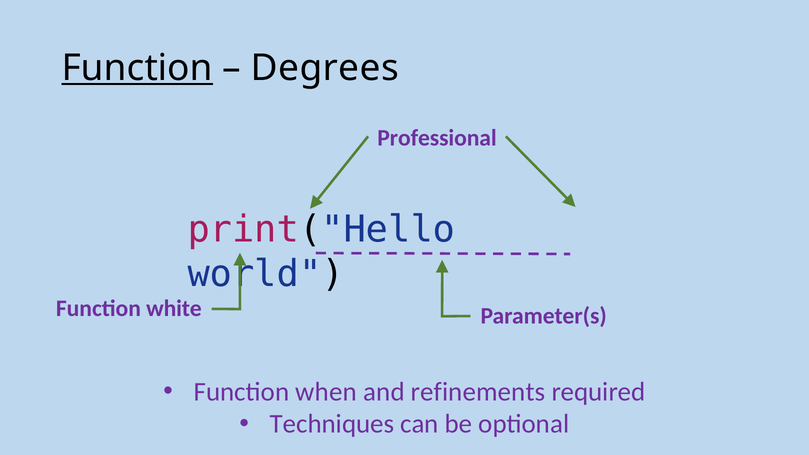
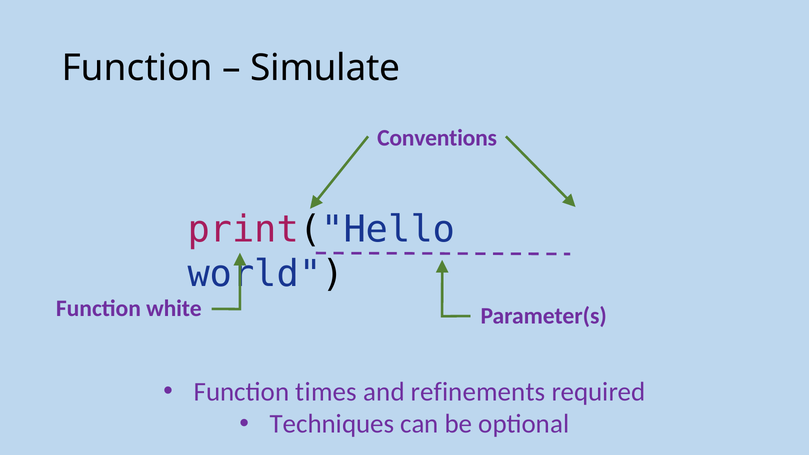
Function underline: present -> none (137, 68)
Degrees: Degrees -> Simulate (325, 68)
Professional: Professional -> Conventions (437, 138)
when: when -> times (326, 392)
